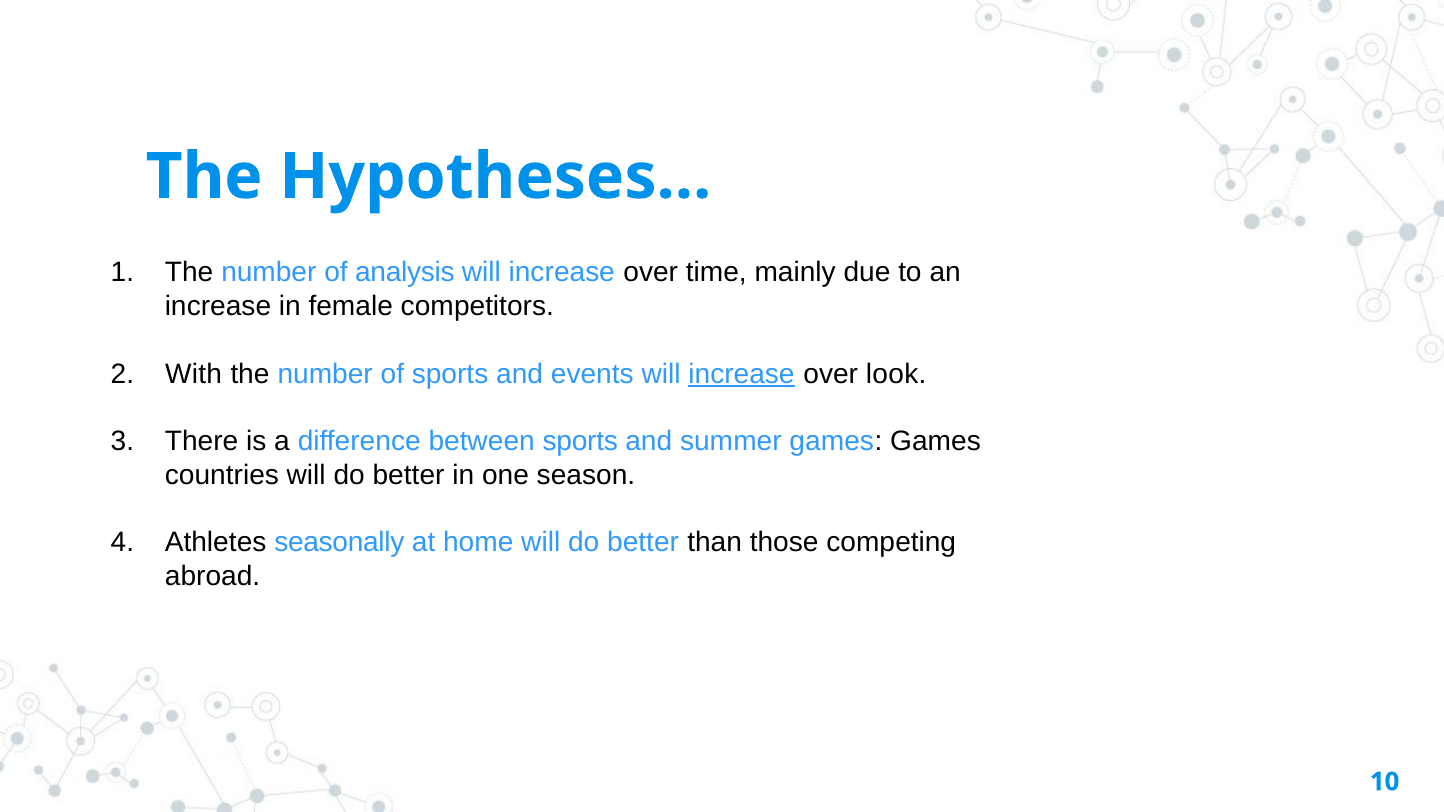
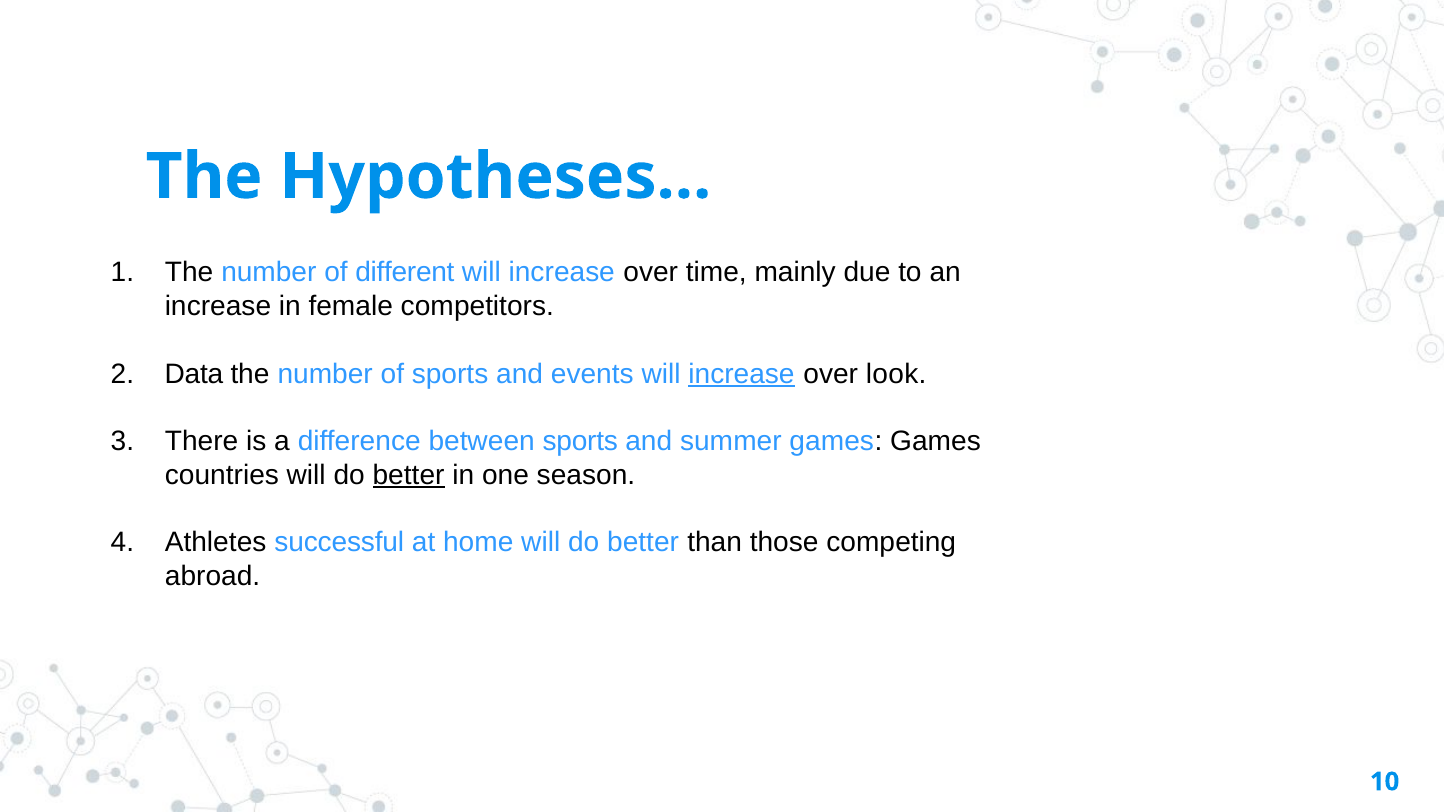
analysis: analysis -> different (405, 273)
With: With -> Data (194, 374)
better underline: none -> present (409, 475)
seasonally: seasonally -> successful (339, 542)
